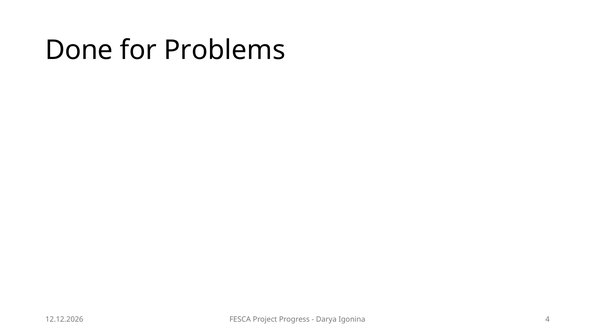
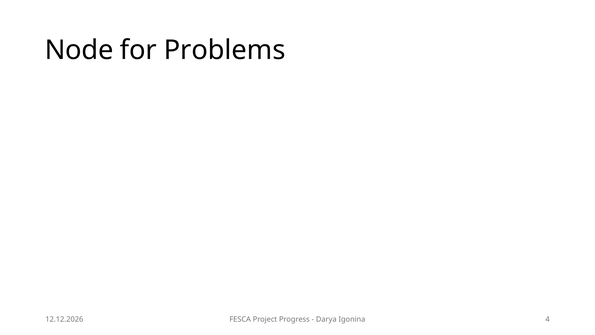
Done: Done -> Node (79, 50)
